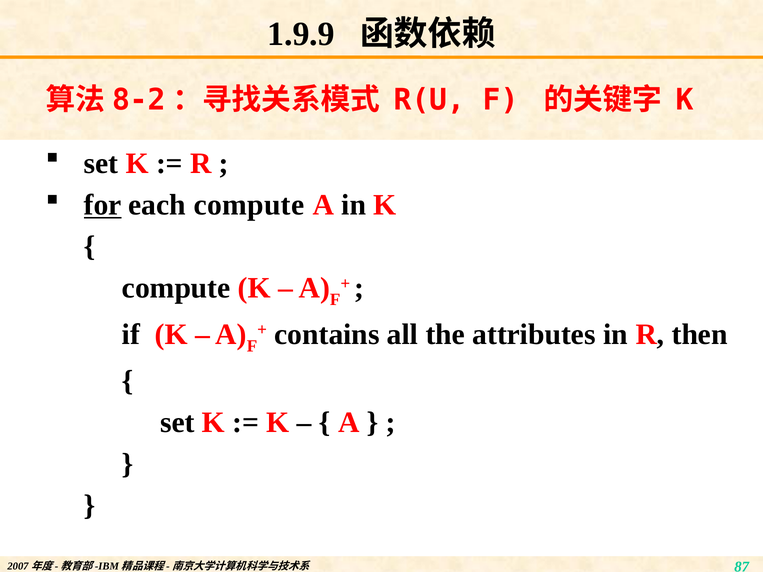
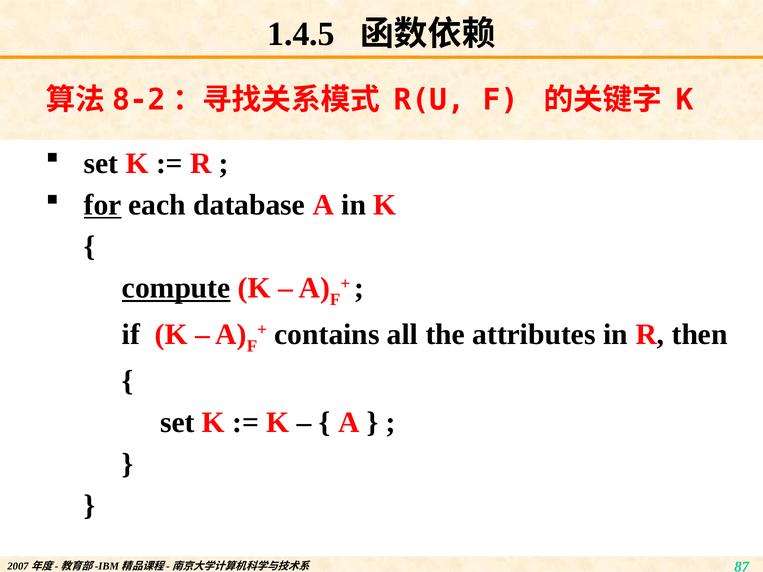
1.9.9: 1.9.9 -> 1.4.5 (301, 34)
each compute: compute -> database (249, 205)
compute underline: none -> present (176, 288)
